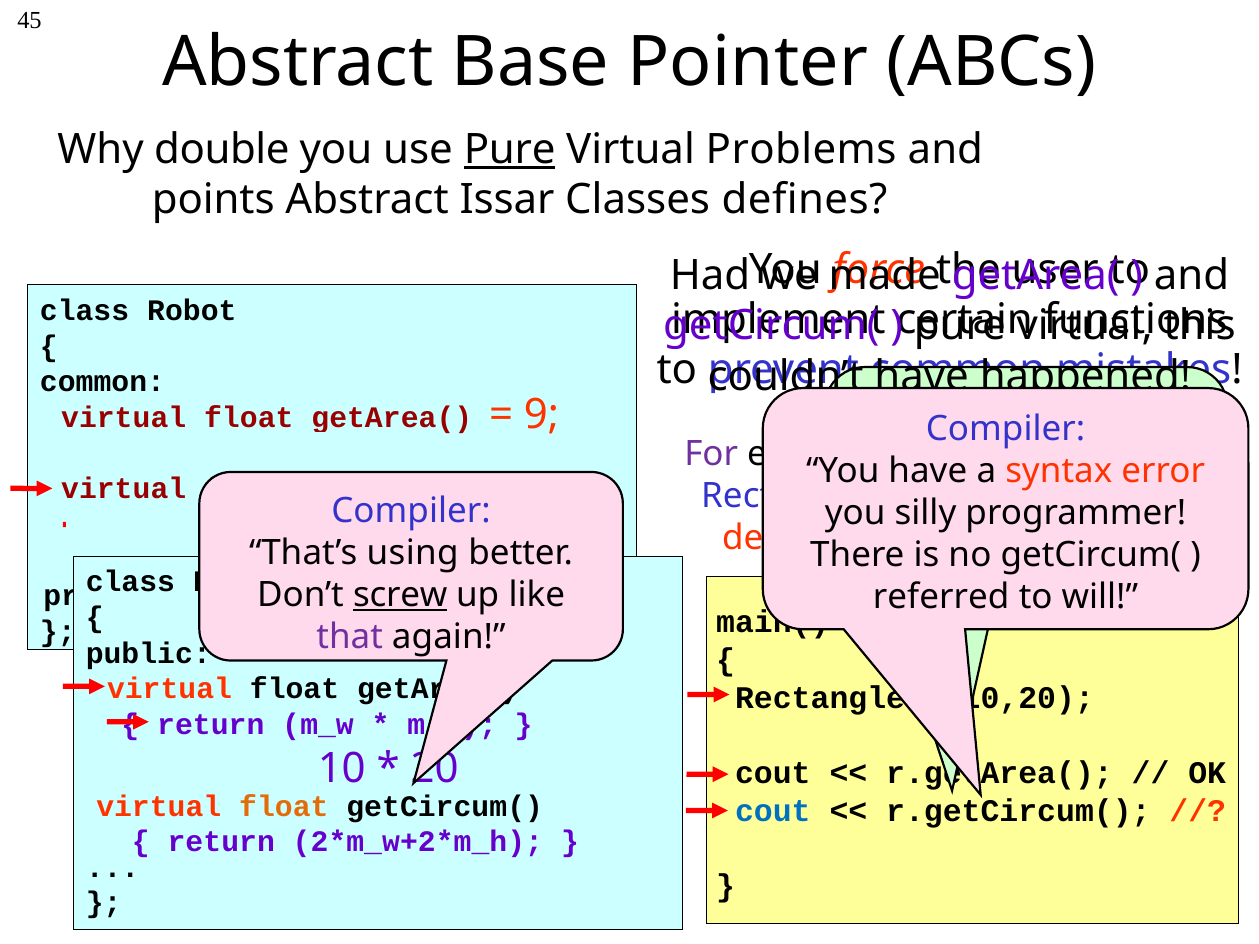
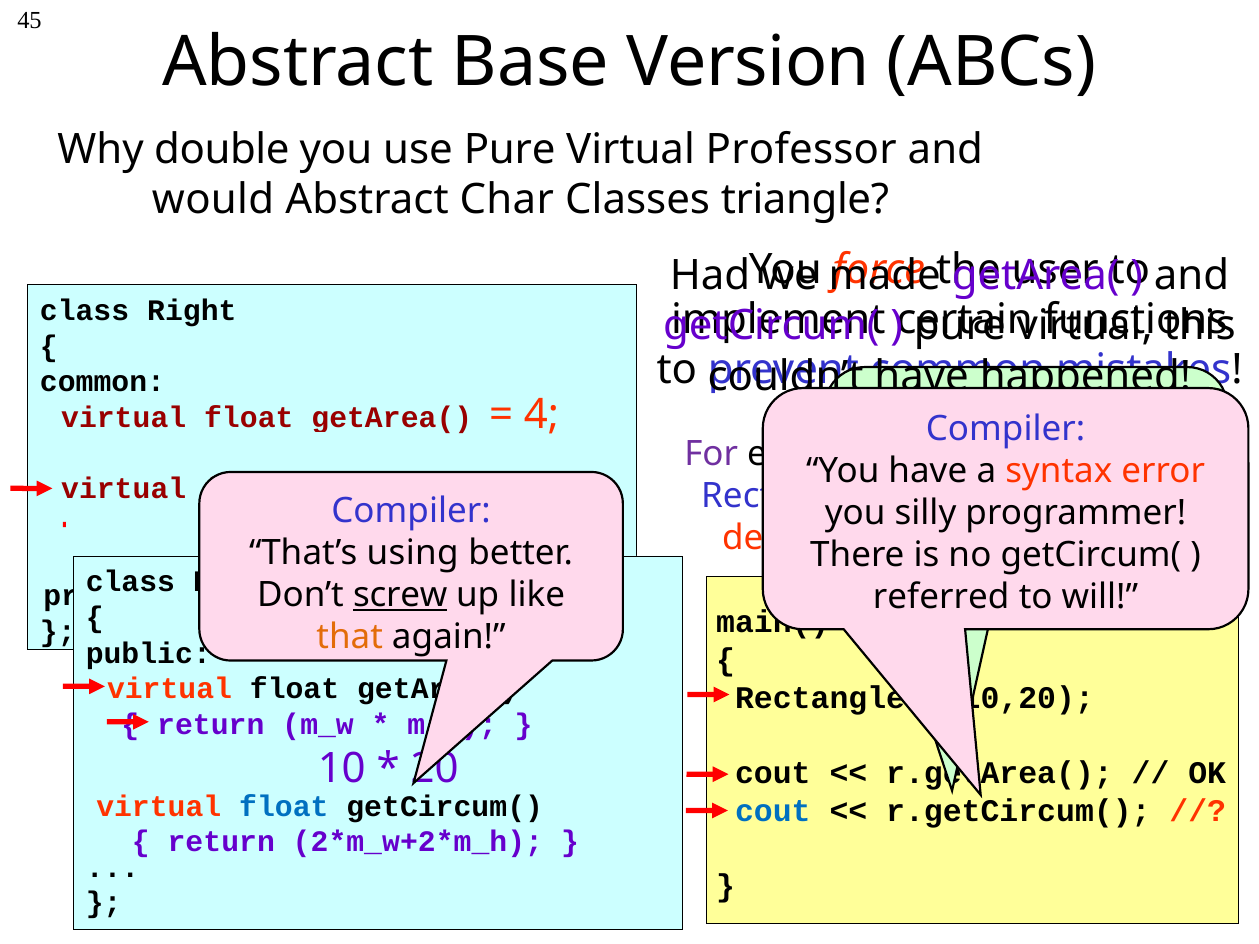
Pointer: Pointer -> Version (748, 63)
Pure underline: present -> none (510, 150)
Problems: Problems -> Professor (801, 150)
points: points -> would (213, 200)
Issar: Issar -> Char (507, 200)
defines: defines -> triangle (805, 200)
Robot: Robot -> Right (192, 311)
9: 9 -> 4 (542, 415)
that colour: purple -> orange (350, 637)
float colour: orange -> blue (284, 806)
